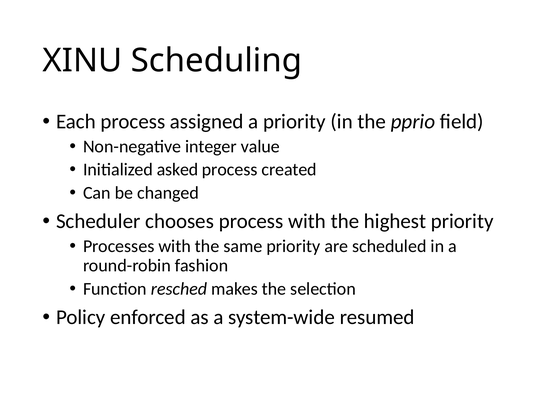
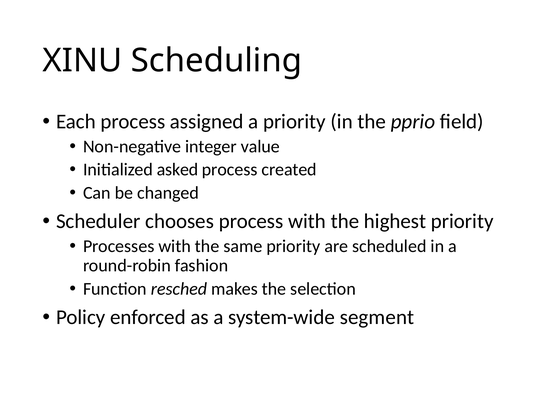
resumed: resumed -> segment (377, 317)
